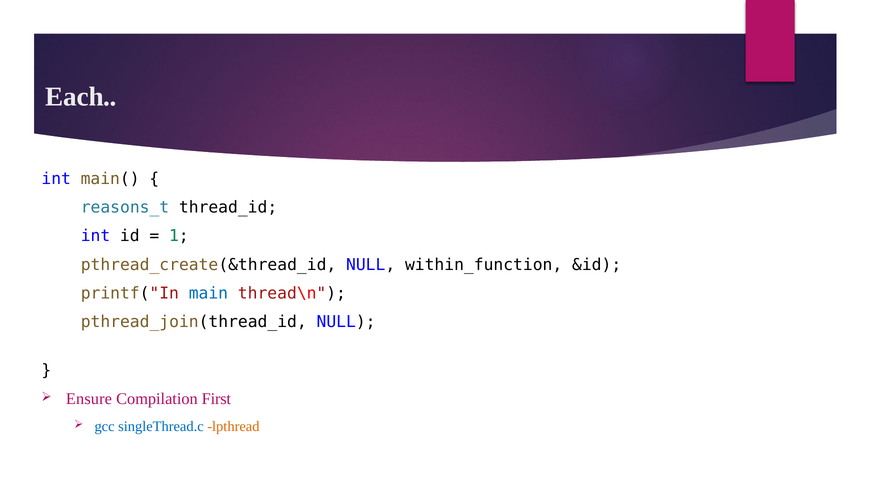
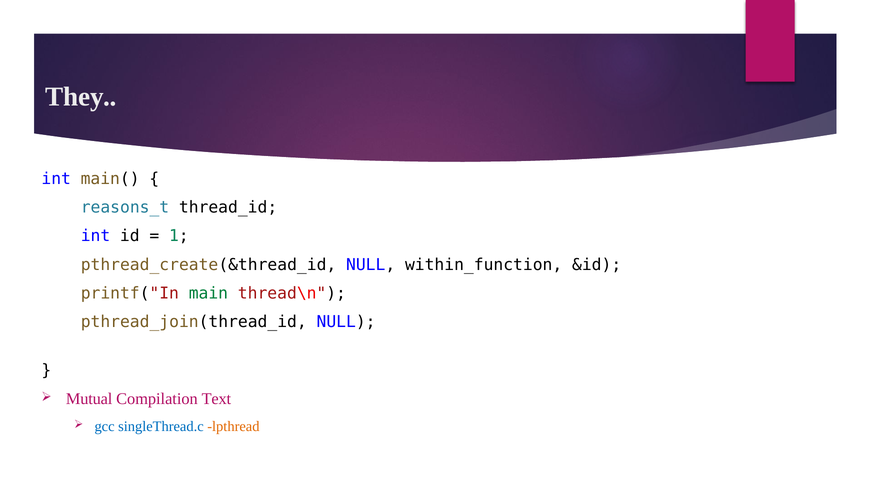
Each: Each -> They (81, 97)
main colour: blue -> green (208, 293)
Ensure: Ensure -> Mutual (89, 399)
First: First -> Text (216, 399)
